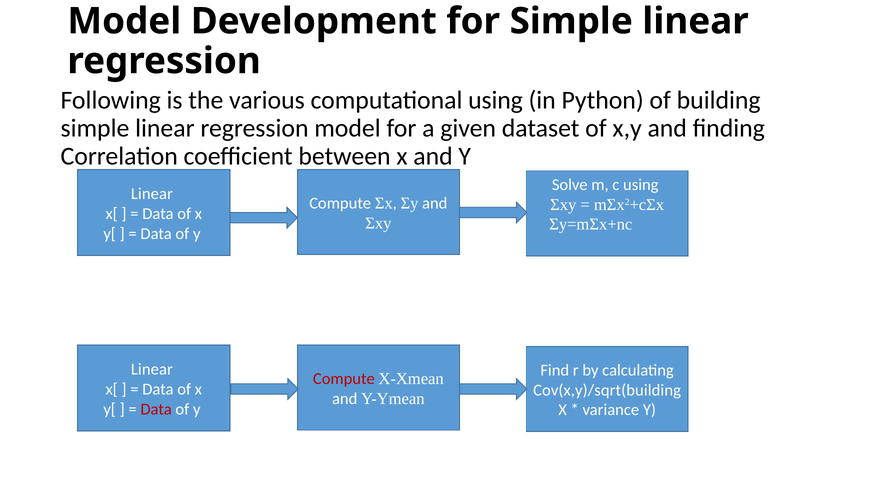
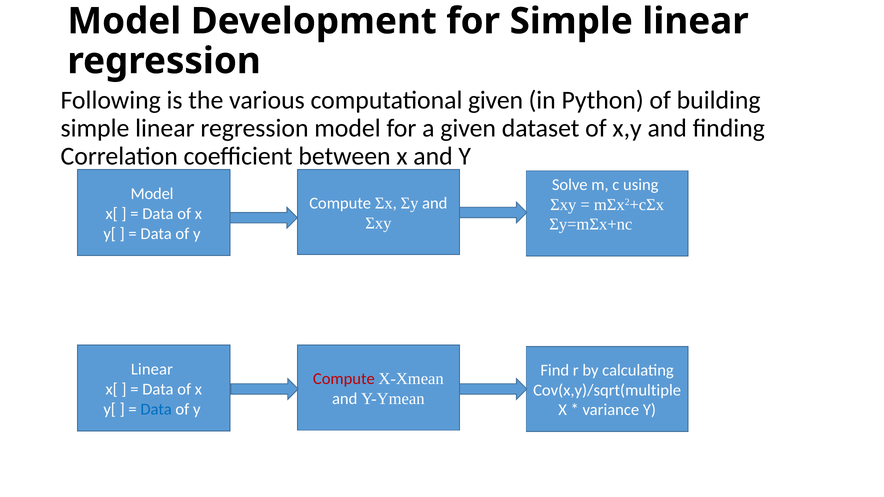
computational using: using -> given (496, 100)
Linear: Linear -> Model (152, 194)
Cov(x,y)/sqrt(building: Cov(x,y)/sqrt(building -> Cov(x,y)/sqrt(multiple (607, 390)
Data colour: red -> blue (156, 409)
